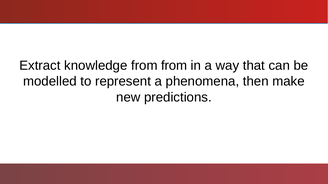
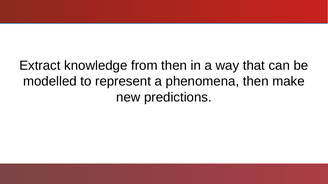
from from: from -> then (174, 66)
